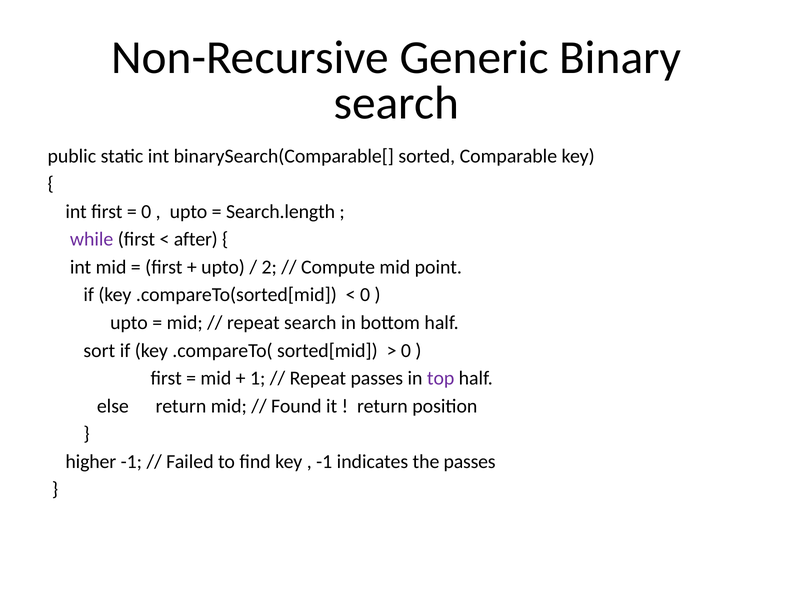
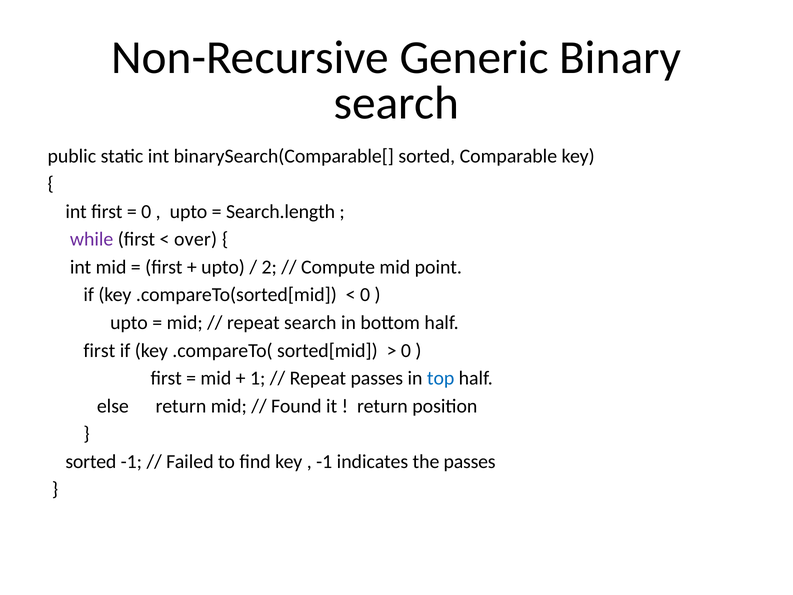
after: after -> over (196, 239)
sort: sort -> first (99, 350)
top colour: purple -> blue (441, 378)
higher: higher -> sorted (91, 461)
